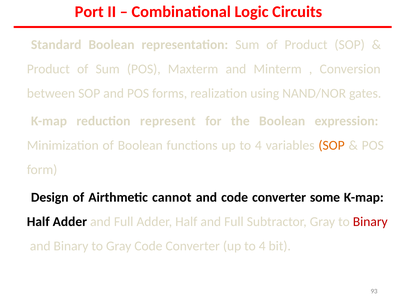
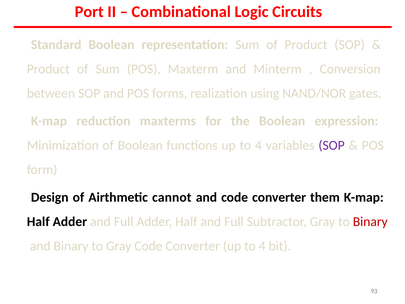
represent: represent -> maxterms (168, 121)
SOP colour: orange -> purple (332, 145)
some: some -> them (325, 197)
